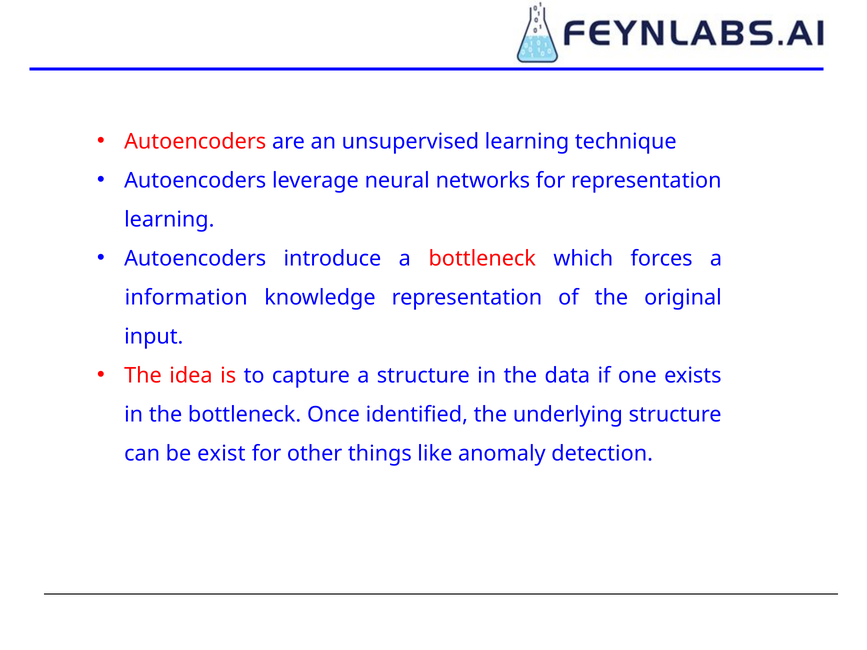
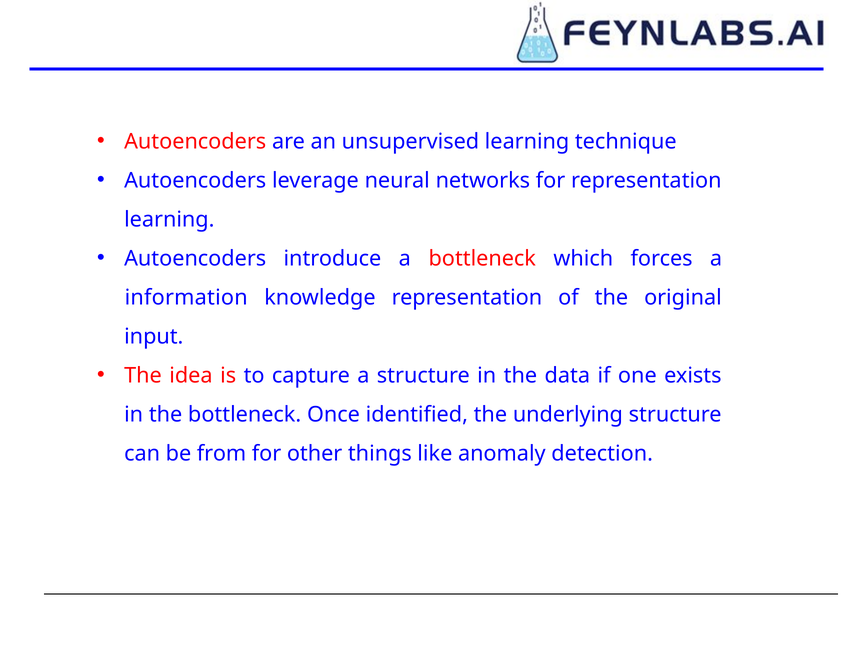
exist: exist -> from (222, 454)
